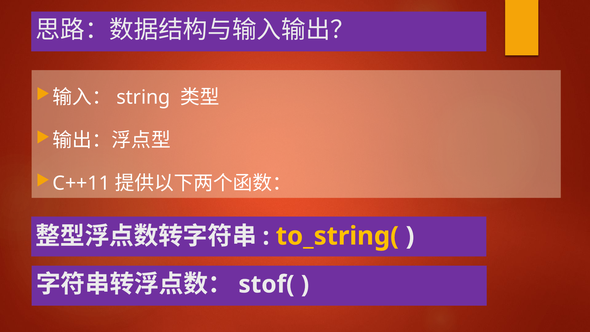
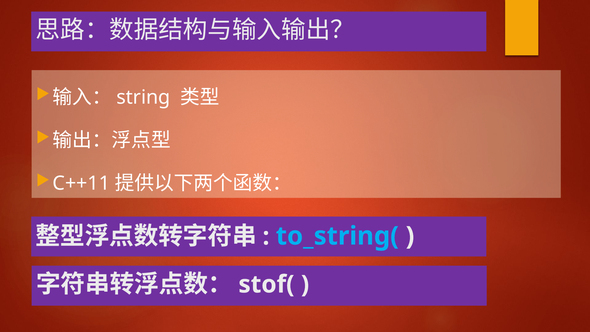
to_string( colour: yellow -> light blue (337, 236)
